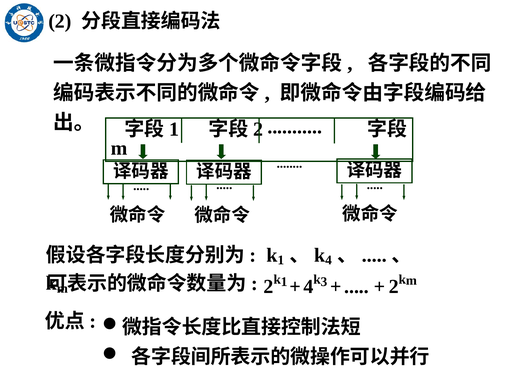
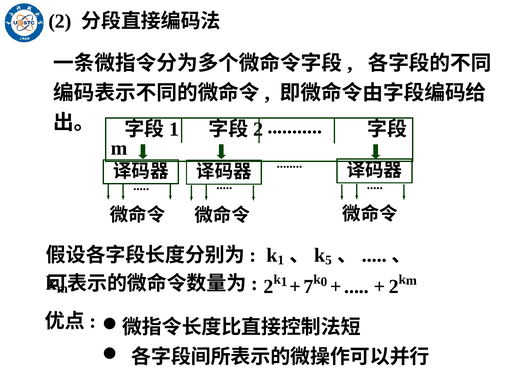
4: 4 -> 5 (328, 260)
4: 4 -> 7 (308, 286)
3: 3 -> 0 (324, 282)
